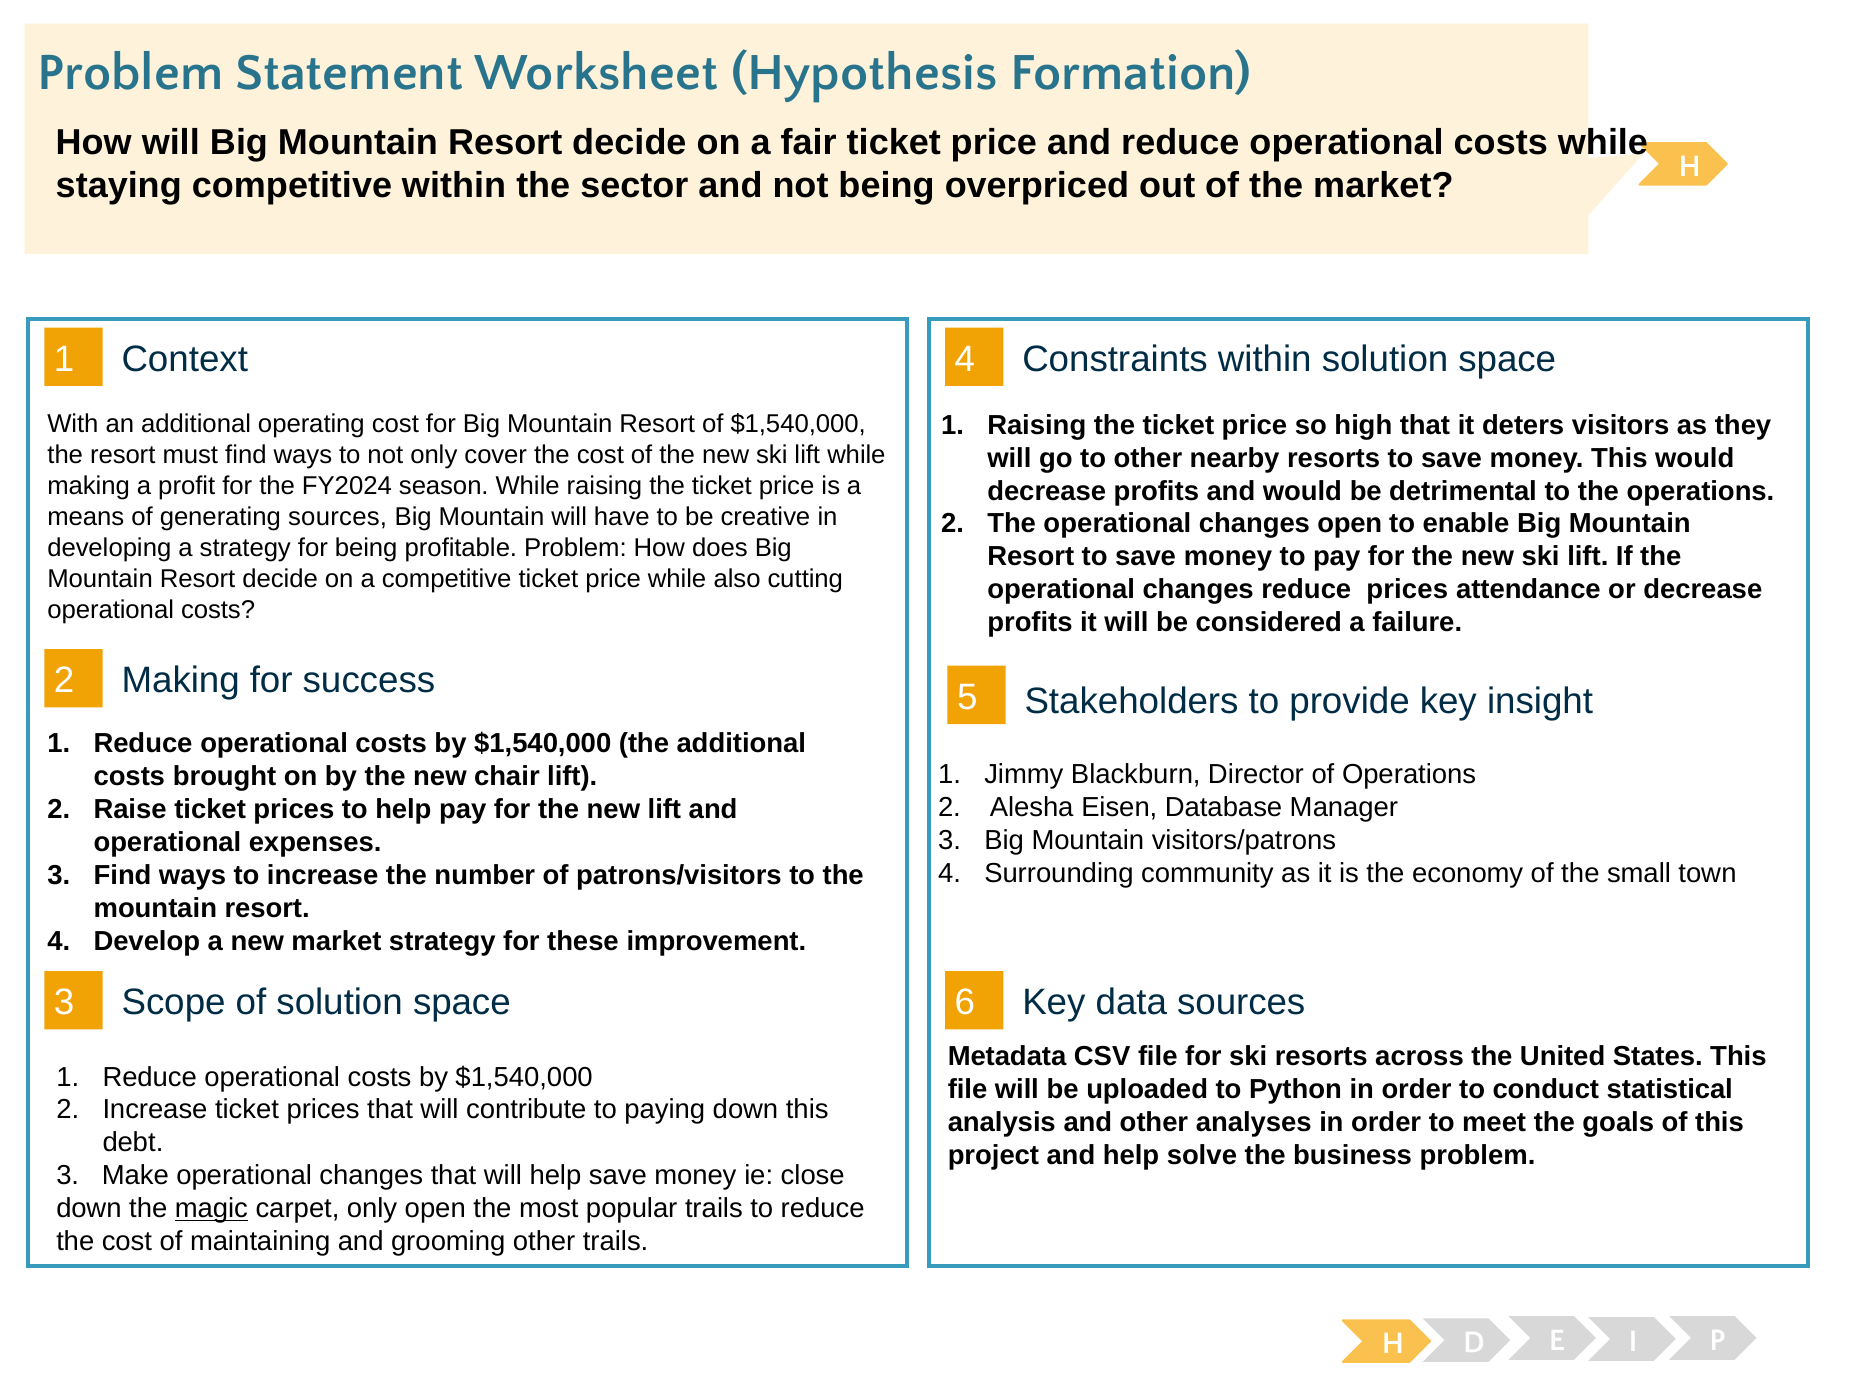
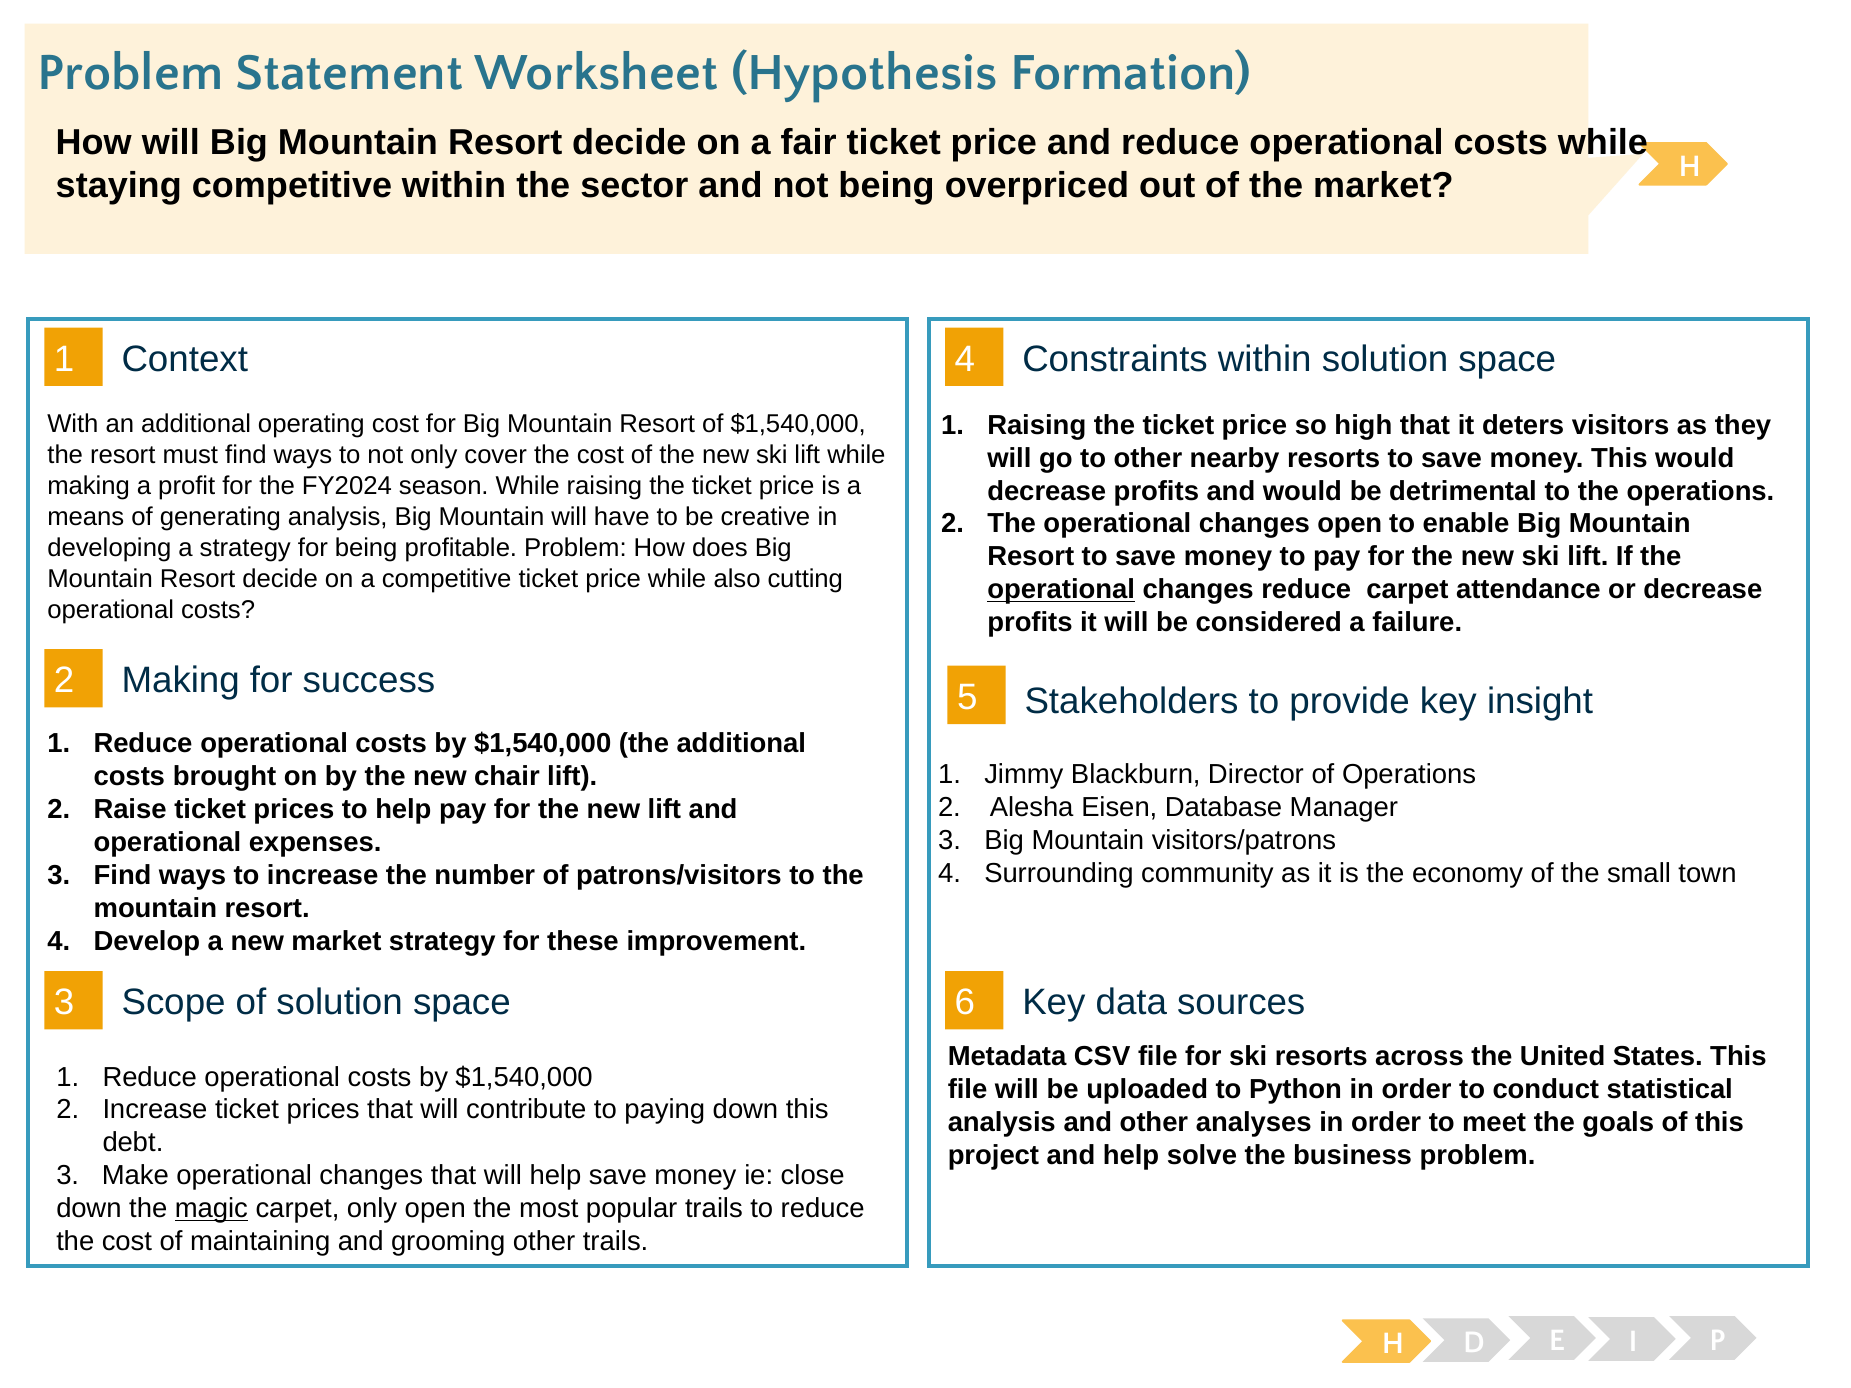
generating sources: sources -> analysis (338, 517)
operational underline: none -> present (1061, 590)
reduce prices: prices -> carpet (1407, 590)
